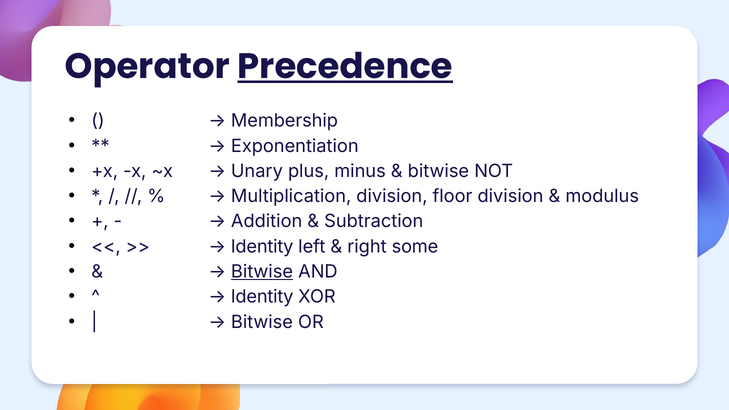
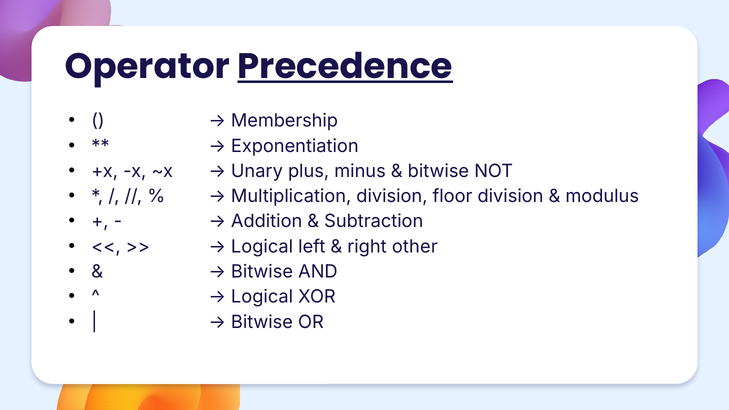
Identity: Identity -> Logical (262, 247)
some: some -> other (415, 247)
Bitwise underline: present -> none (262, 272)
Identity: Identity -> Logical (262, 297)
